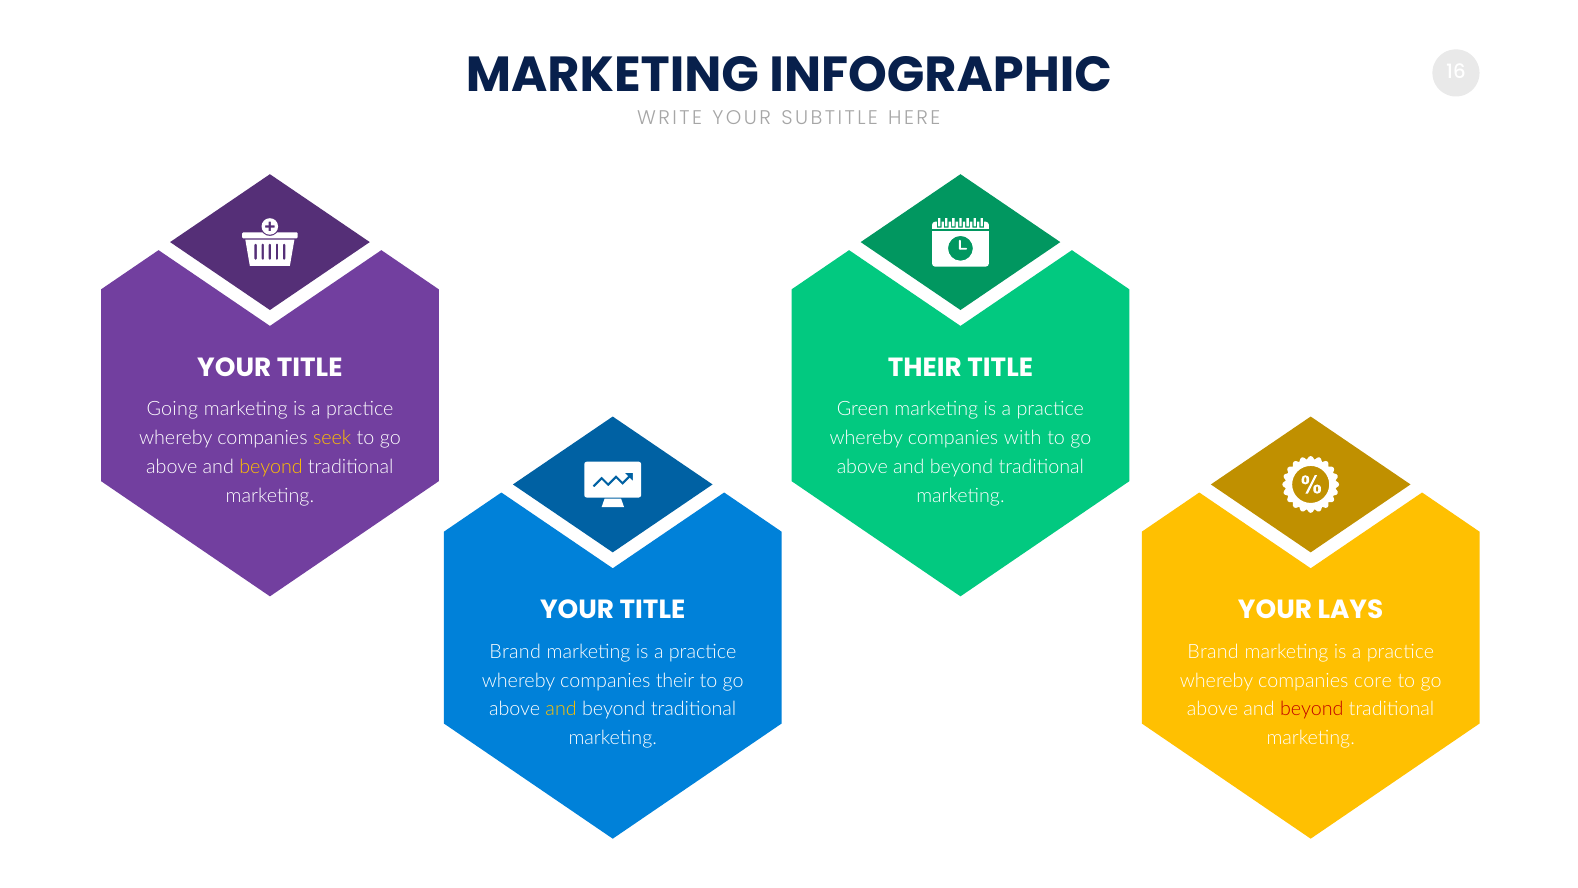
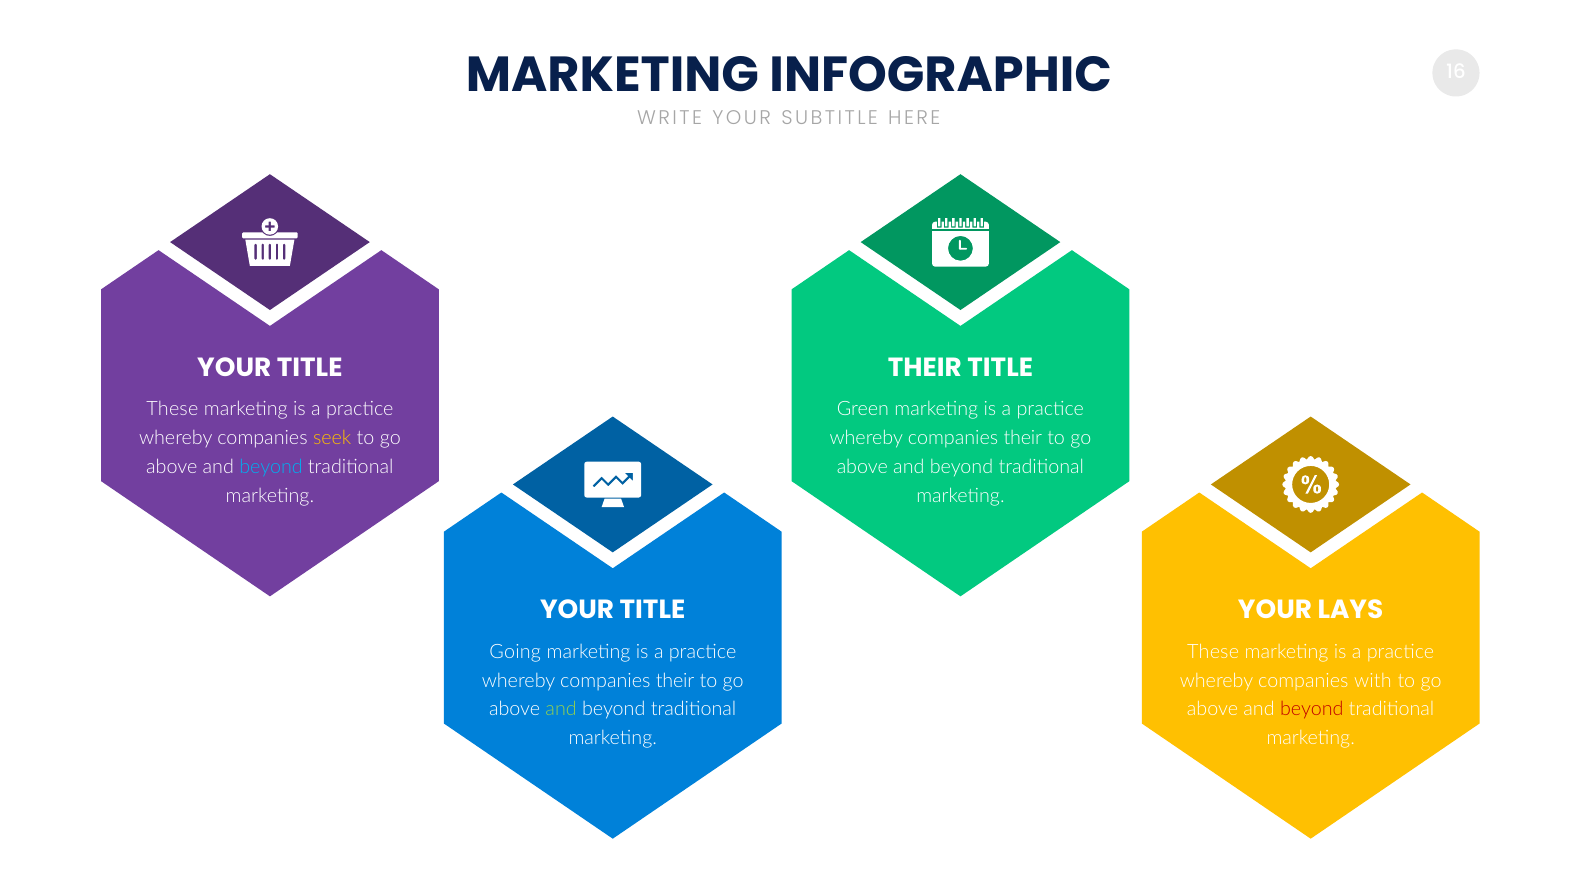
Going: Going -> These (172, 409)
with: with -> their (1023, 438)
beyond colour: yellow -> light blue (271, 467)
Brand: Brand -> Going (515, 652)
Brand: Brand -> These (1213, 652)
core: core -> with (1373, 681)
and colour: yellow -> light green (561, 709)
